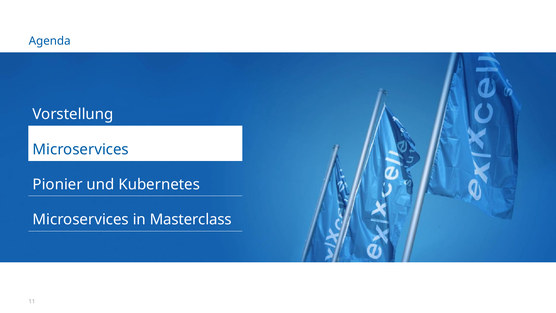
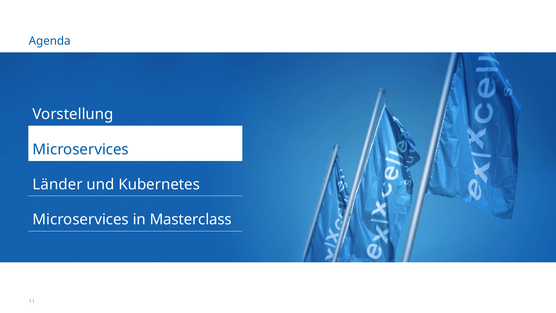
Pionier: Pionier -> Länder (58, 184)
